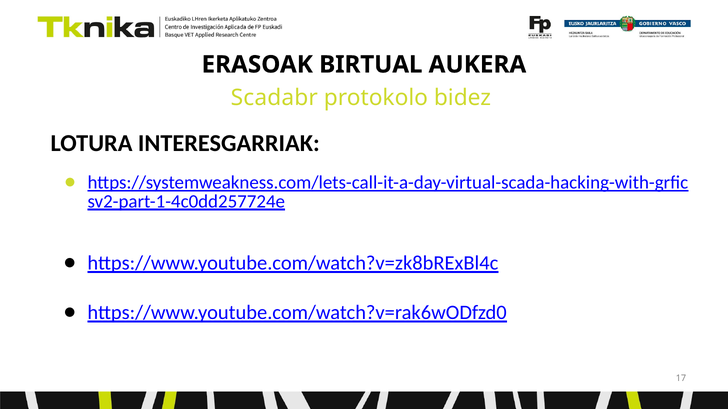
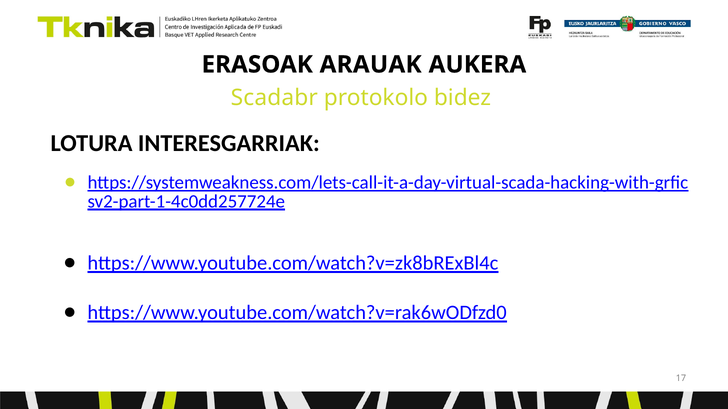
BIRTUAL: BIRTUAL -> ARAUAK (371, 65)
